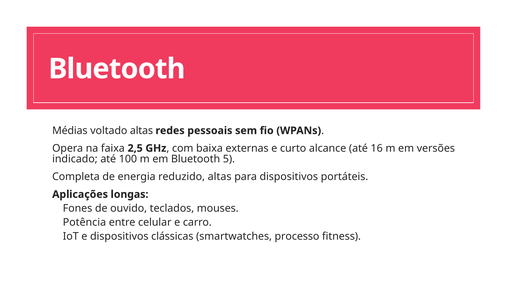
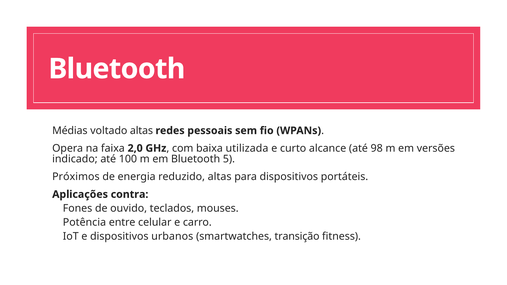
2,5: 2,5 -> 2,0 (135, 148)
externas: externas -> utilizada (247, 148)
16: 16 -> 98 (377, 148)
Completa: Completa -> Próximos (76, 177)
longas: longas -> contra (130, 194)
clássicas: clássicas -> urbanos (172, 236)
processo: processo -> transição (297, 236)
